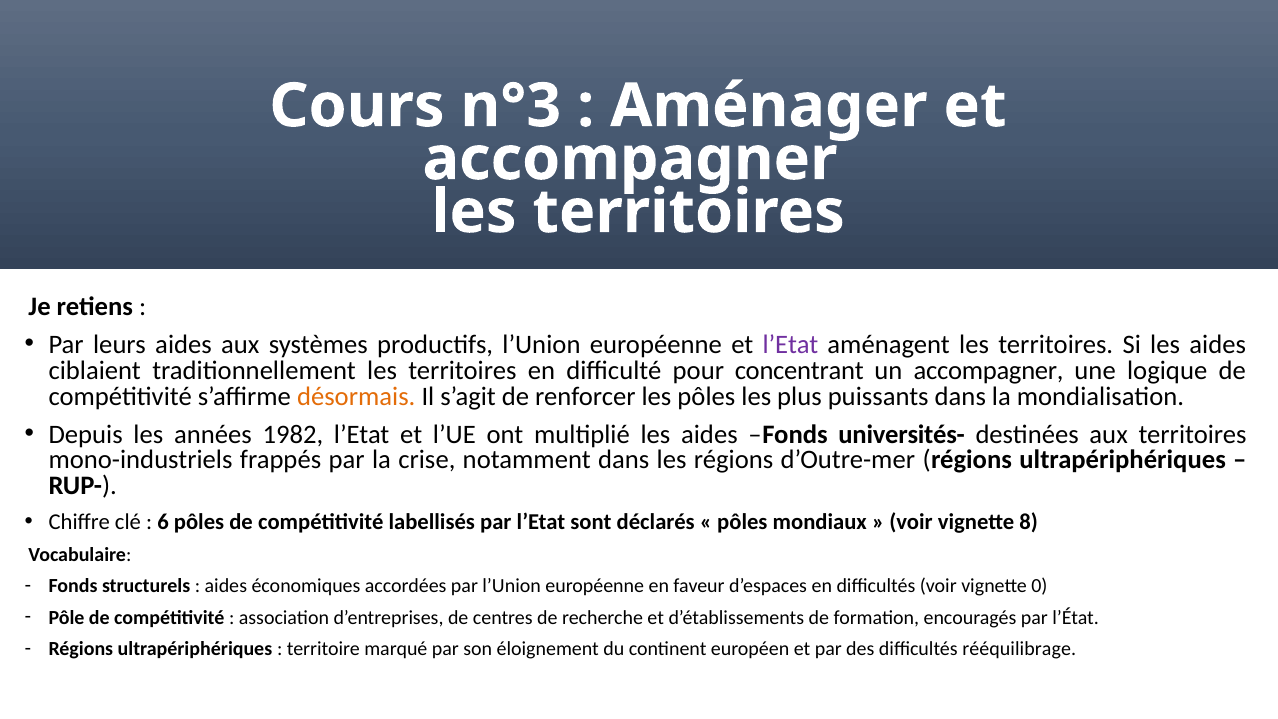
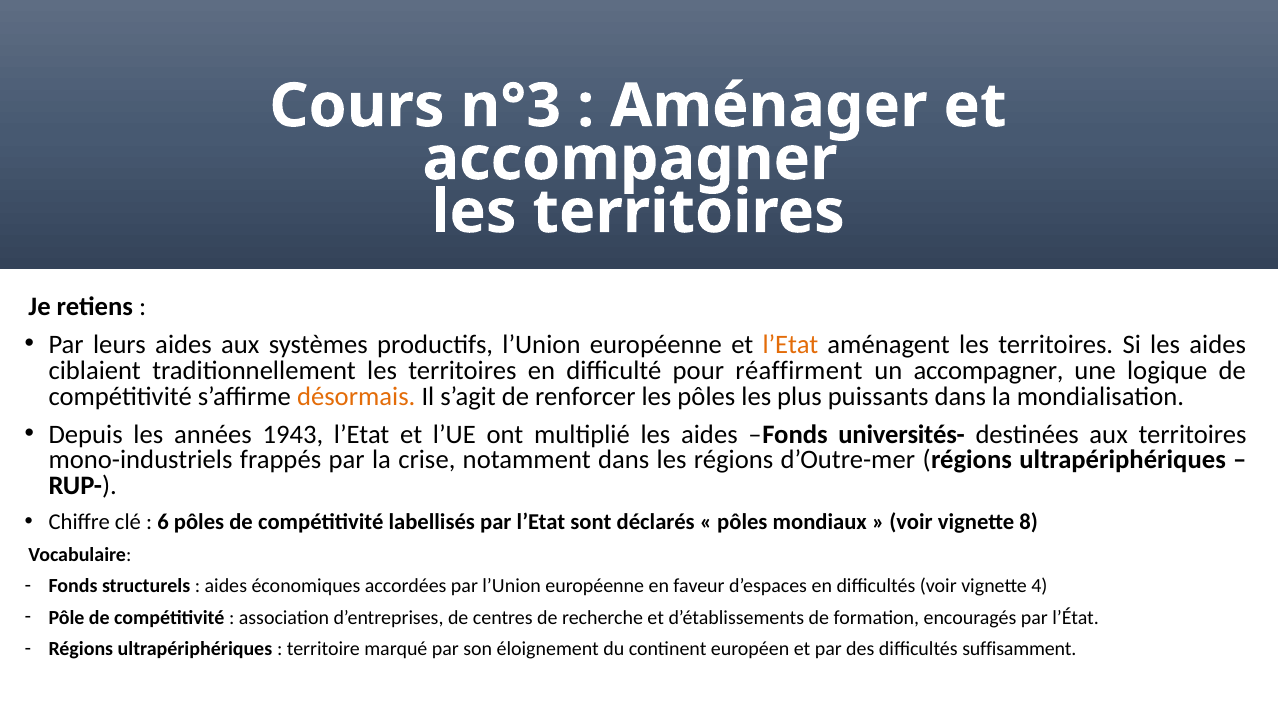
l’Etat colour: purple -> orange (791, 345)
concentrant: concentrant -> réaffirment (799, 370)
1982: 1982 -> 1943 (293, 434)
0: 0 -> 4 (1039, 586)
rééquilibrage: rééquilibrage -> suffisamment (1019, 649)
